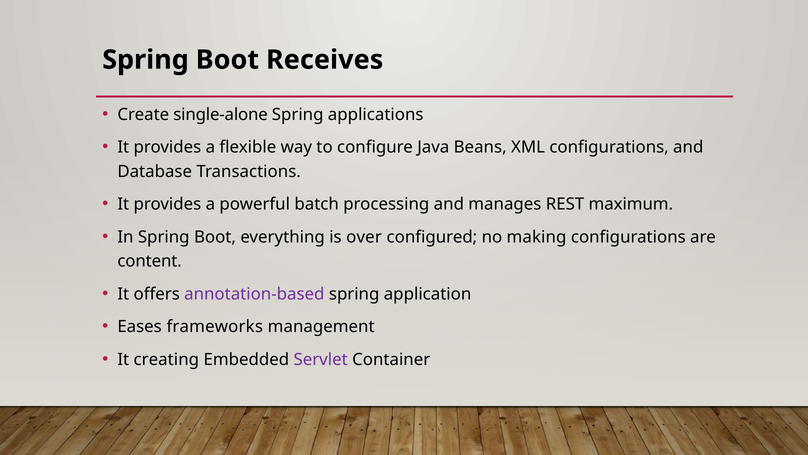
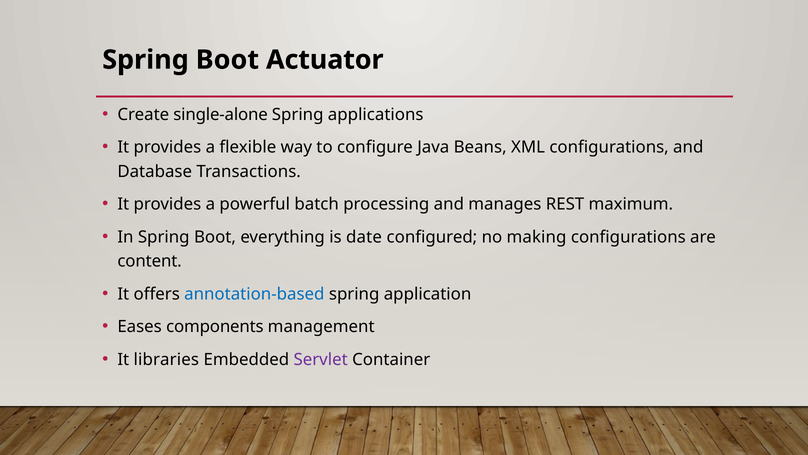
Receives: Receives -> Actuator (325, 60)
over: over -> date (364, 237)
annotation-based colour: purple -> blue (254, 294)
frameworks: frameworks -> components (215, 326)
creating: creating -> libraries (166, 359)
